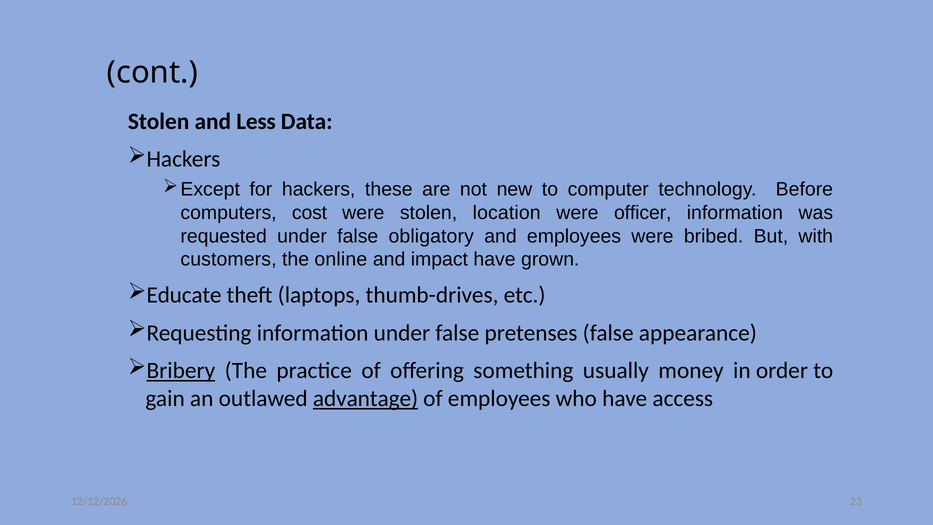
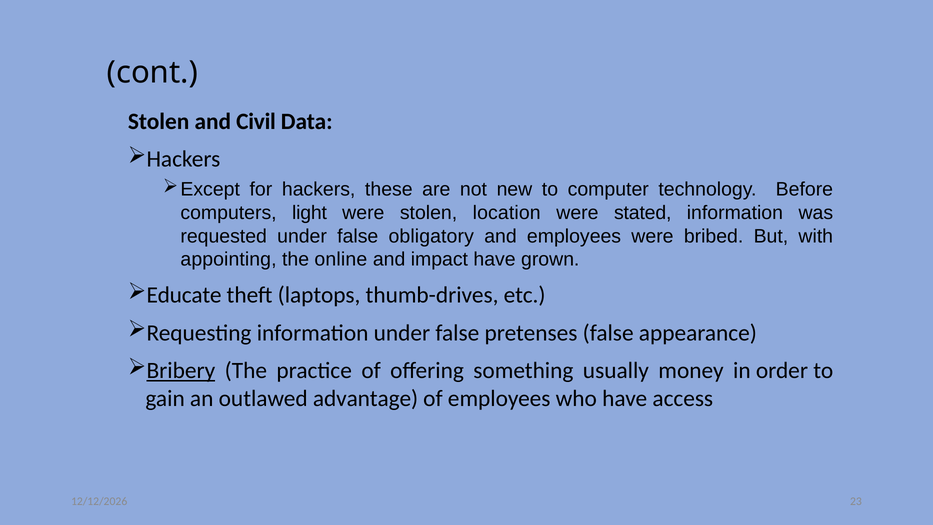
Less: Less -> Civil (256, 121)
cost: cost -> light (310, 213)
officer: officer -> stated (643, 213)
customers: customers -> appointing (229, 259)
advantage underline: present -> none (366, 398)
